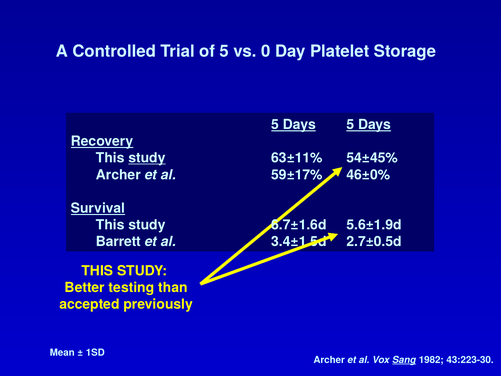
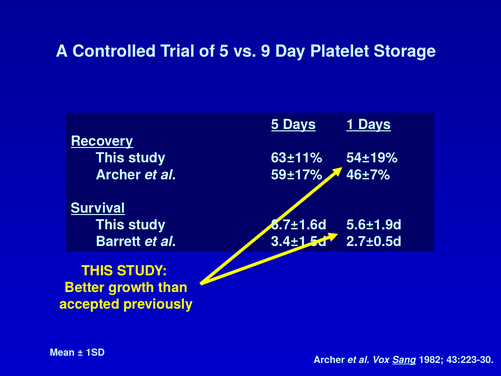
0: 0 -> 9 (266, 51)
Days 5: 5 -> 1 (350, 125)
study underline: present -> none (147, 158)
54±45%: 54±45% -> 54±19% (372, 158)
46±0%: 46±0% -> 46±7% (368, 175)
testing: testing -> growth (132, 287)
